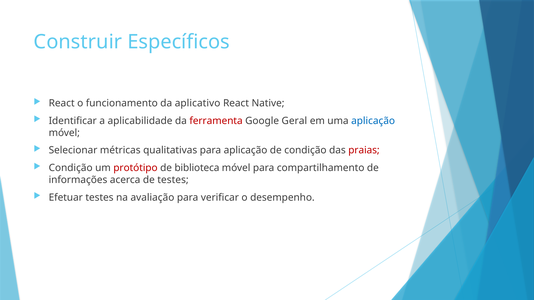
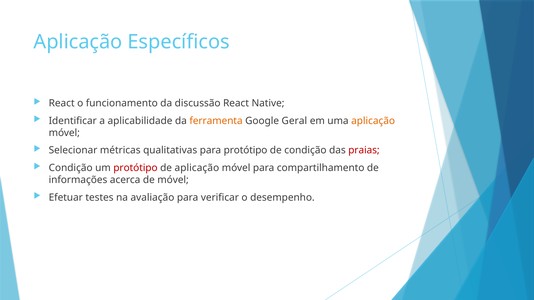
Construir: Construir -> Aplicação (78, 42)
aplicativo: aplicativo -> discussão (198, 103)
ferramenta colour: red -> orange (216, 121)
aplicação colour: blue -> orange (373, 121)
para aplicação: aplicação -> protótipo (246, 151)
de biblioteca: biblioteca -> aplicação (197, 168)
de testes: testes -> móvel (173, 180)
